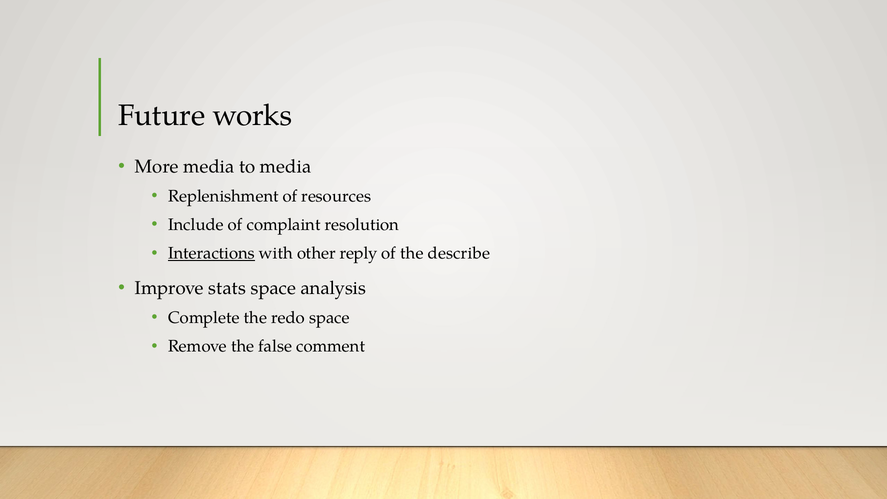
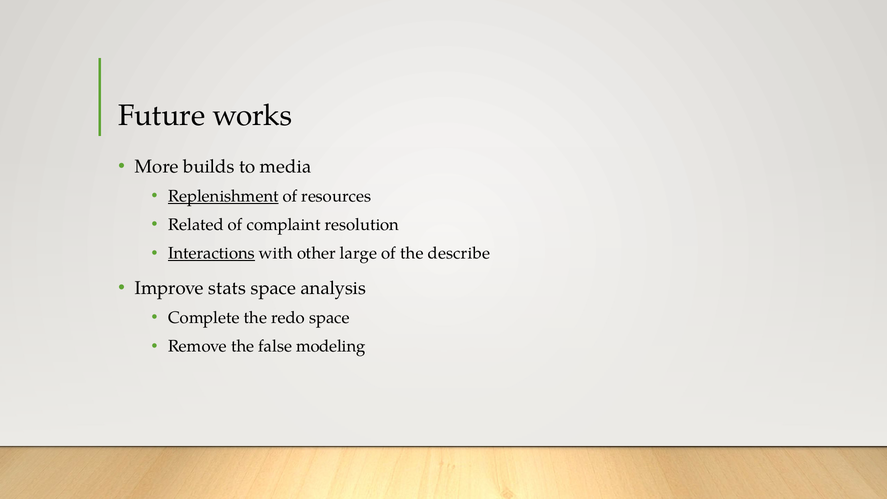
More media: media -> builds (209, 167)
Replenishment underline: none -> present (223, 196)
Include: Include -> Related (196, 225)
reply: reply -> large (359, 253)
comment: comment -> modeling (331, 346)
